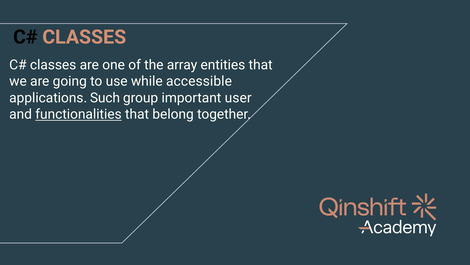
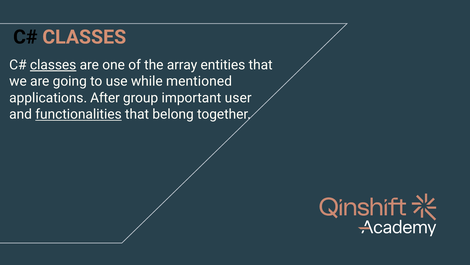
classes underline: none -> present (53, 65)
accessible: accessible -> mentioned (199, 81)
Such: Such -> After (105, 98)
